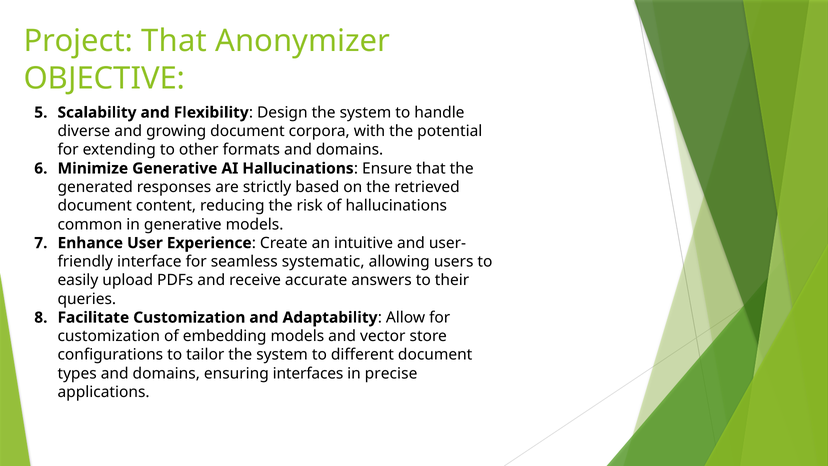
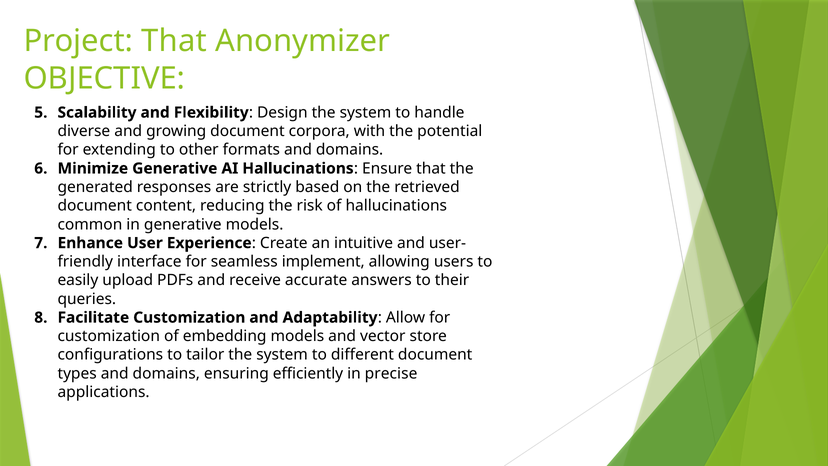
systematic: systematic -> implement (323, 262)
interfaces: interfaces -> efficiently (308, 373)
